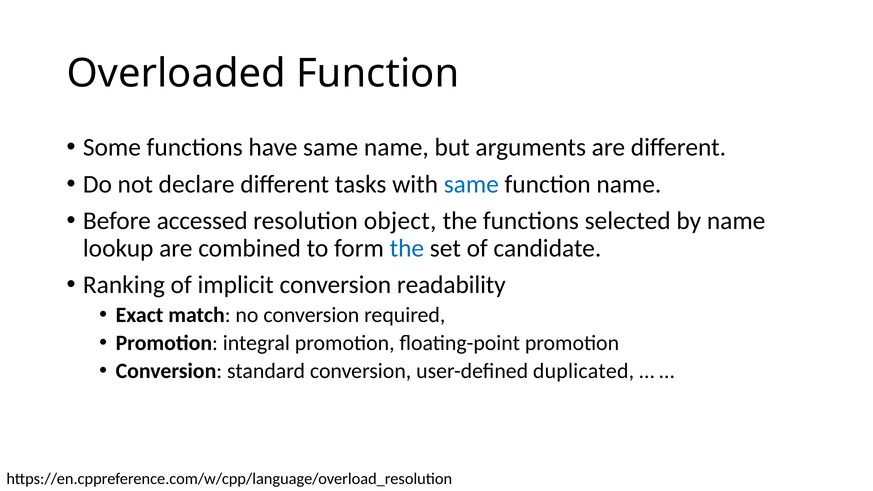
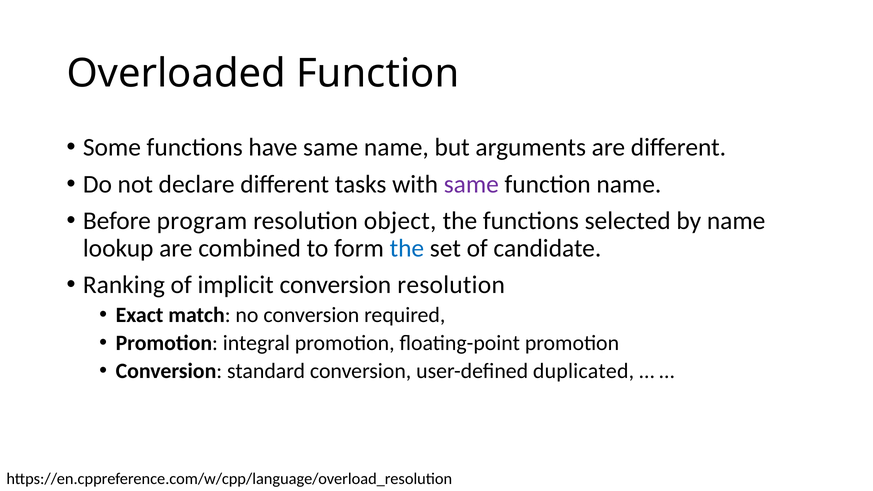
same colour: blue -> purple (471, 184)
accessed: accessed -> program (202, 221)
conversion readability: readability -> resolution (451, 285)
